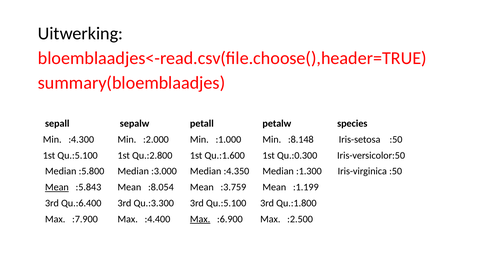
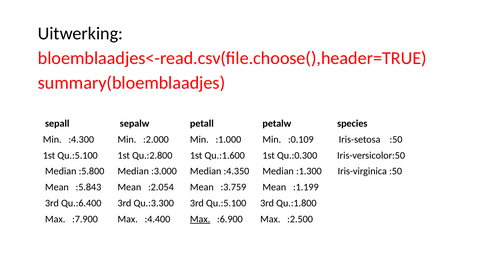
:8.148: :8.148 -> :0.109 (301, 139)
Mean underline: present -> none (57, 187)
:8.054: :8.054 -> :2.054 (161, 187)
